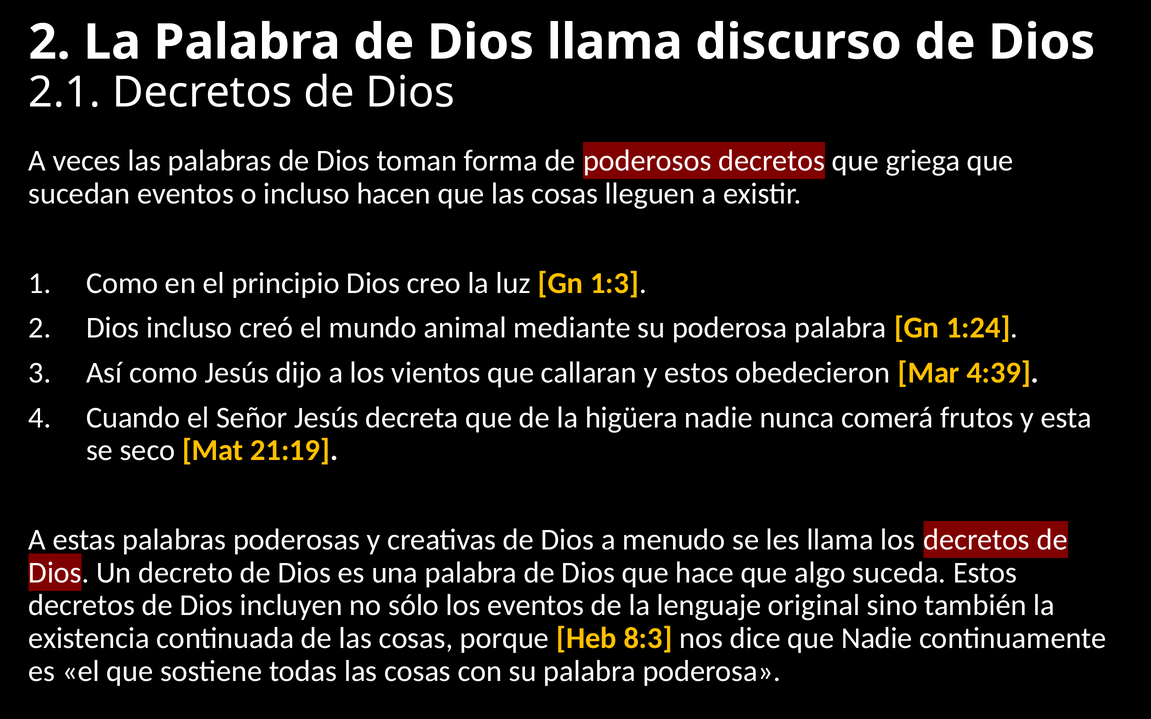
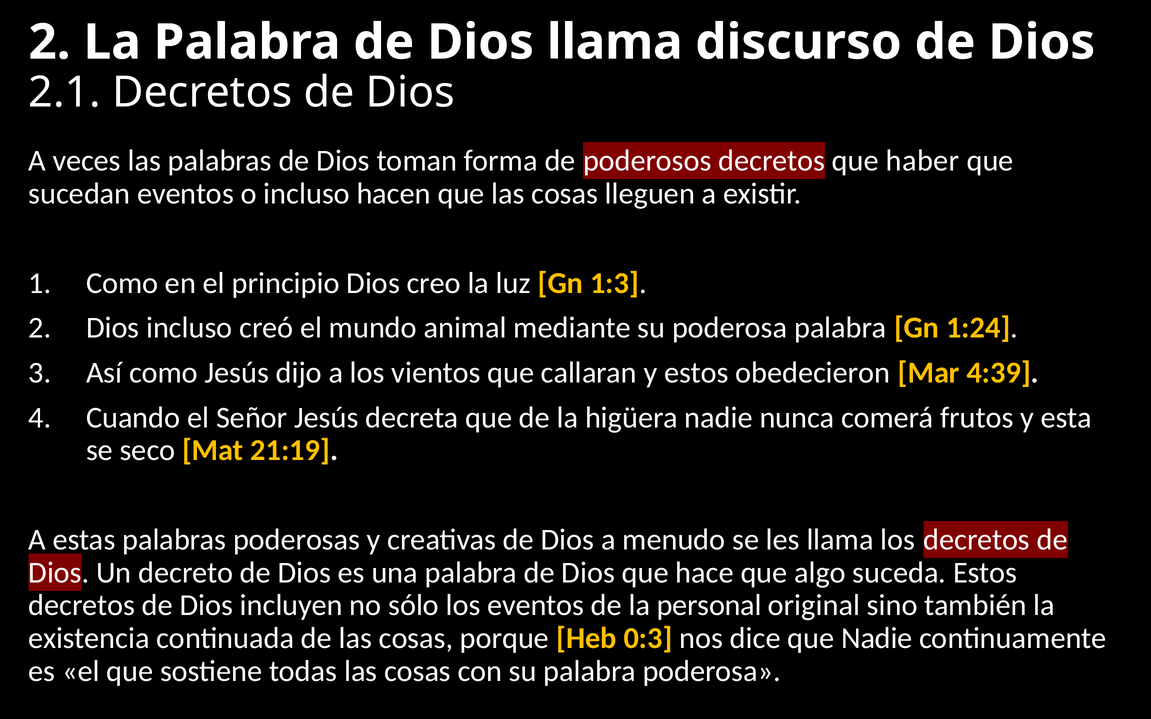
griega: griega -> haber (923, 161)
lenguaje: lenguaje -> personal (709, 606)
8:3: 8:3 -> 0:3 (648, 639)
